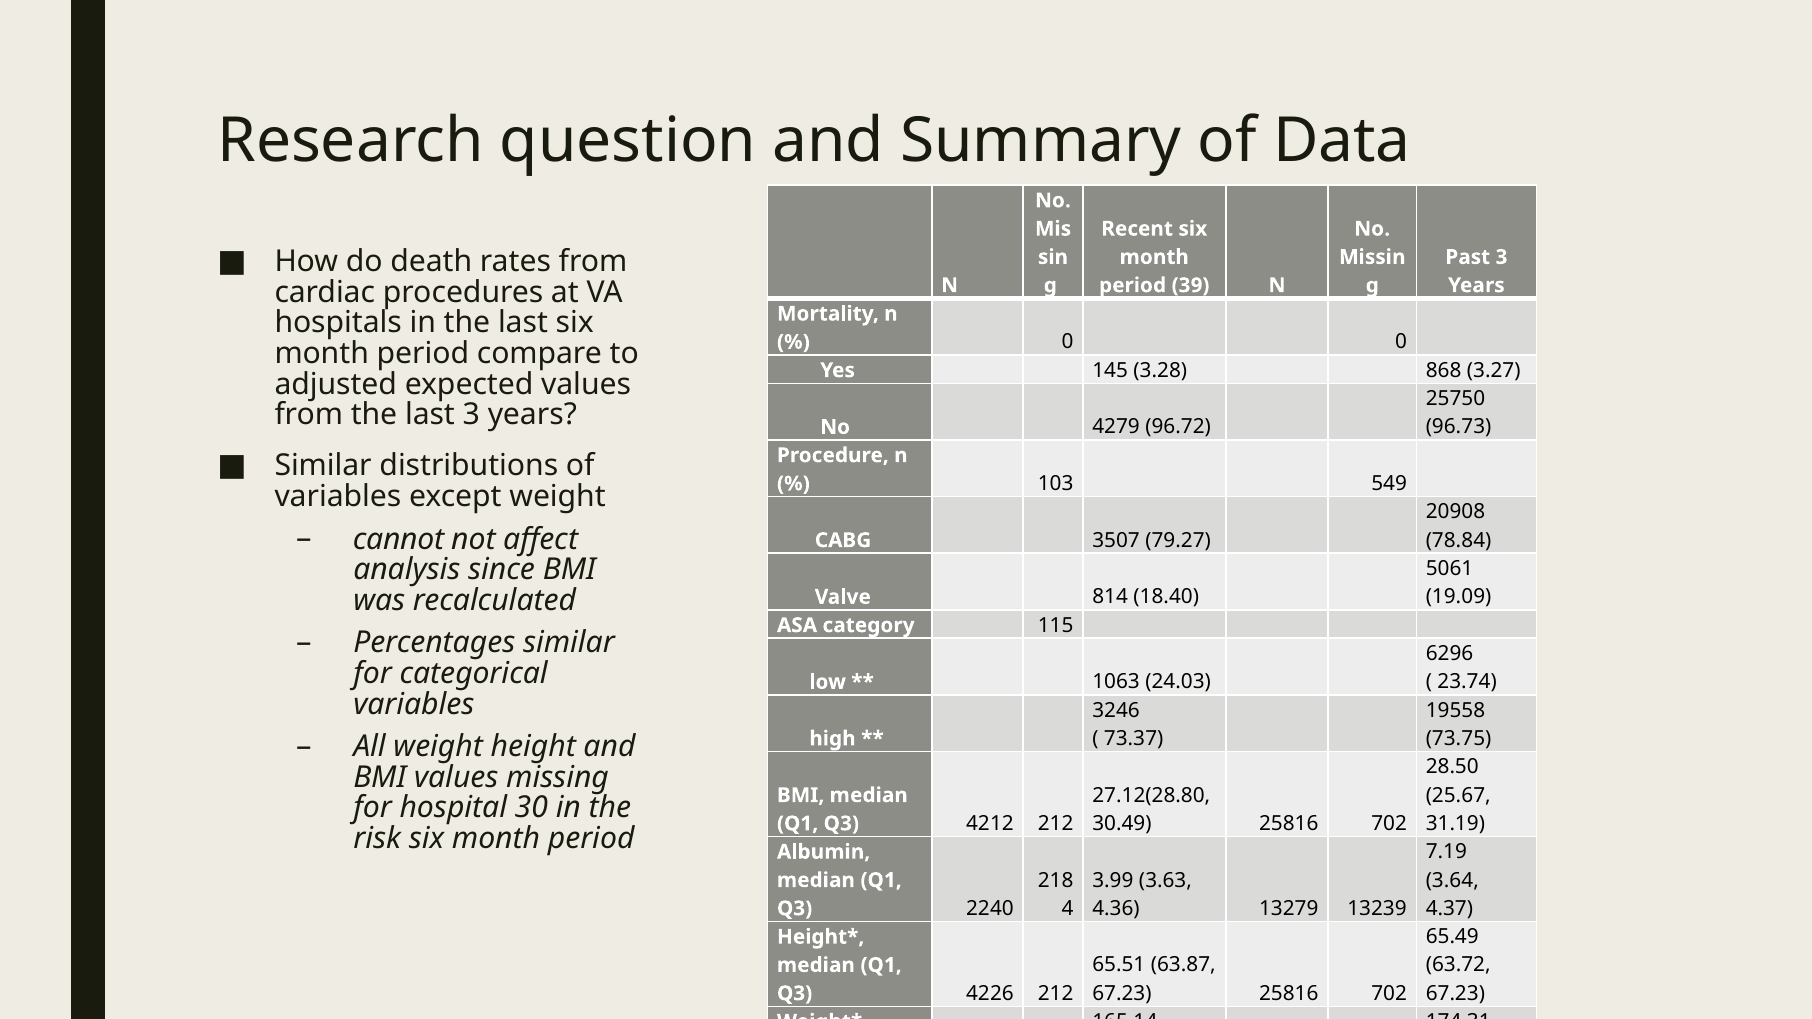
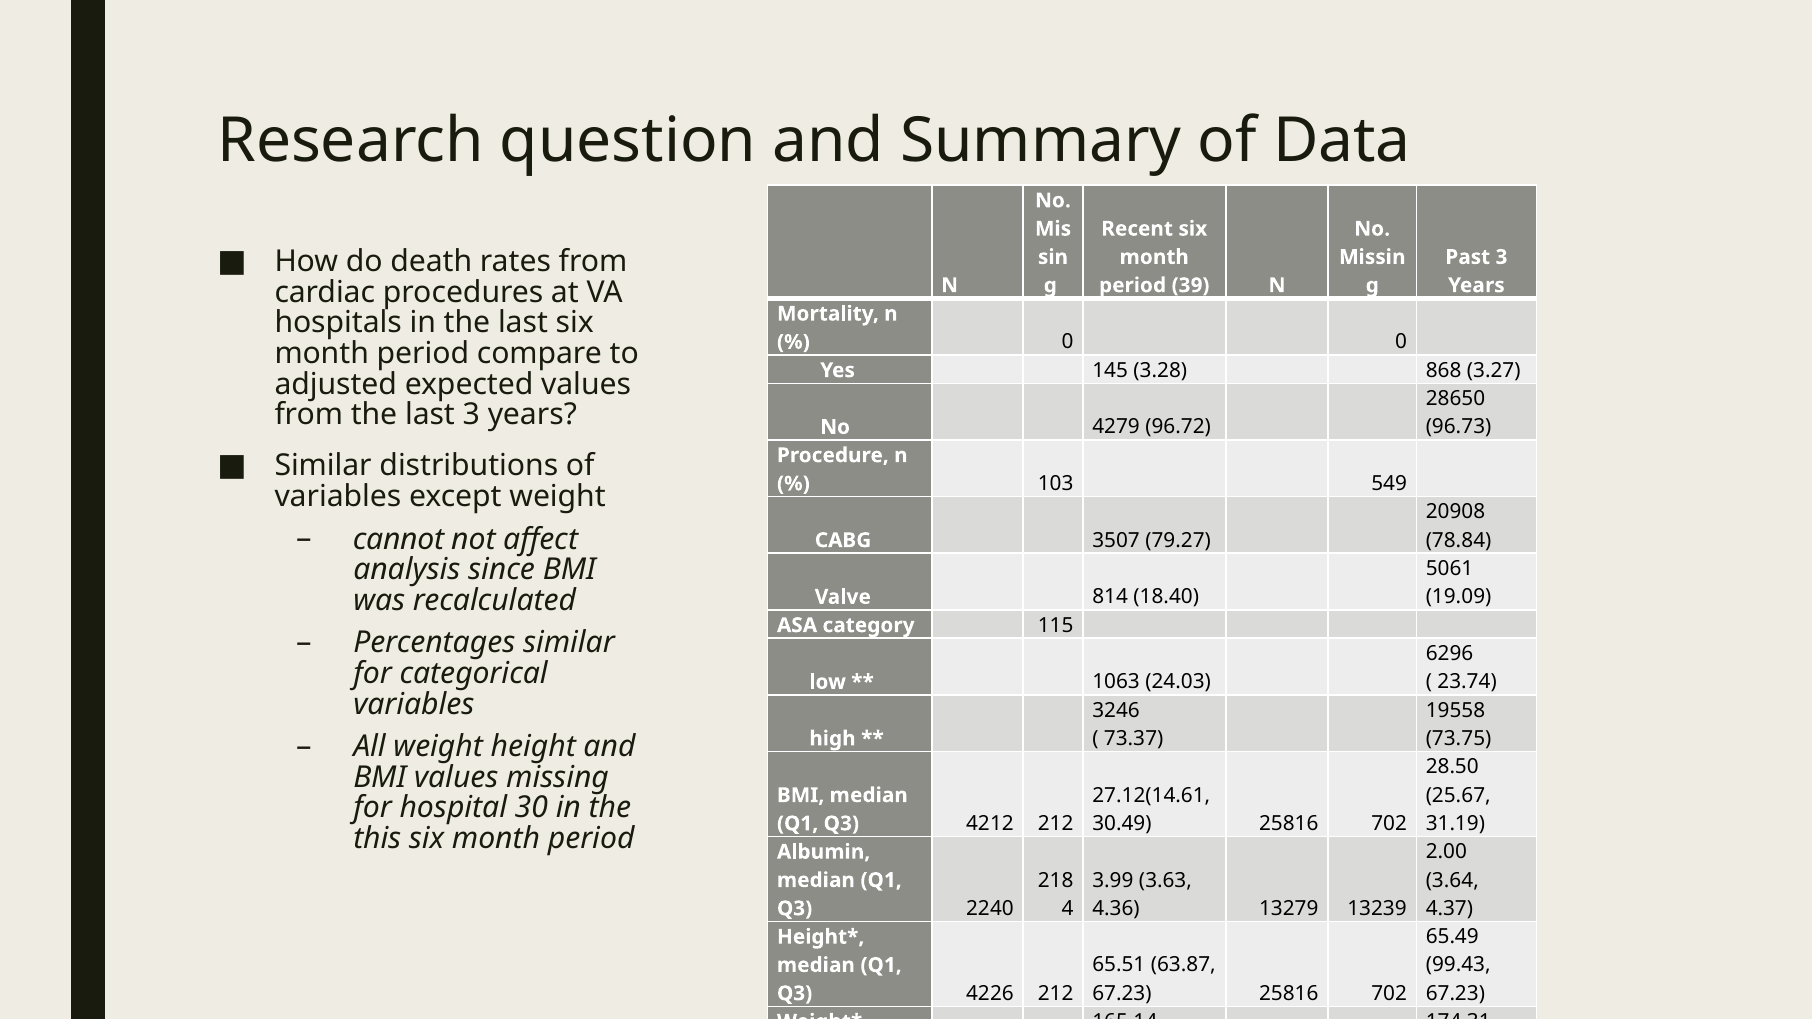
25750: 25750 -> 28650 (1456, 399)
27.12(28.80: 27.12(28.80 -> 27.12(14.61 (1151, 795)
risk: risk -> this (377, 839)
7.19: 7.19 -> 2.00 (1446, 852)
63.72: 63.72 -> 99.43 (1458, 965)
